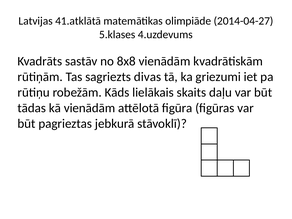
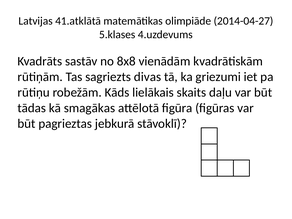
kā vienādām: vienādām -> smagākas (90, 108)
